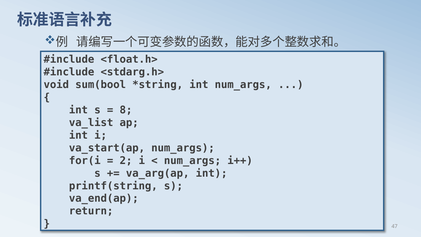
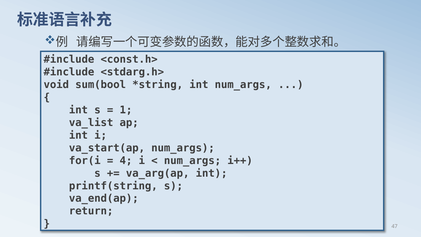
<float.h>: <float.h> -> <const.h> (129, 59)
8: 8 -> 1 (126, 110)
2: 2 -> 4 (126, 160)
